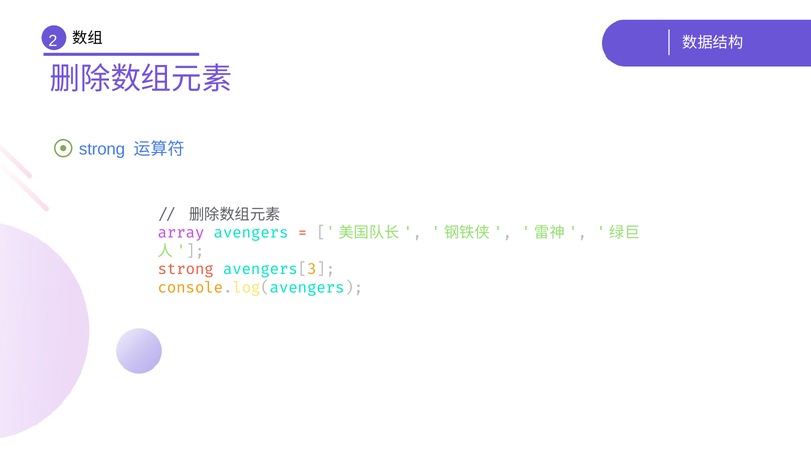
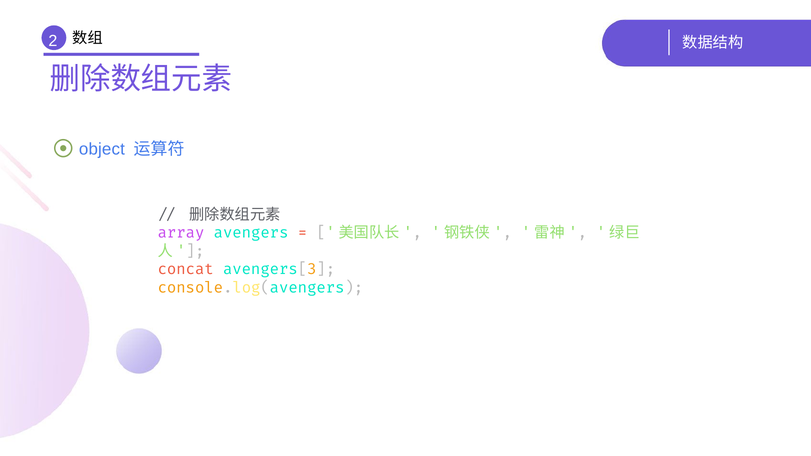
strong: strong -> object (102, 149)
strong: strong -> concat (186, 269)
